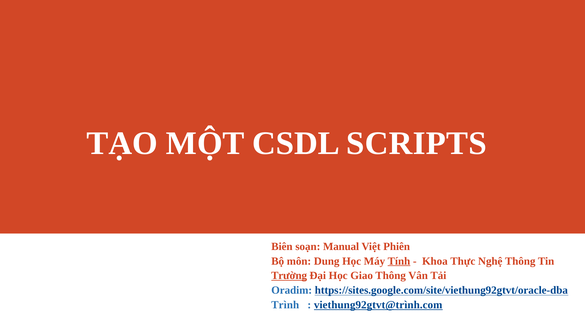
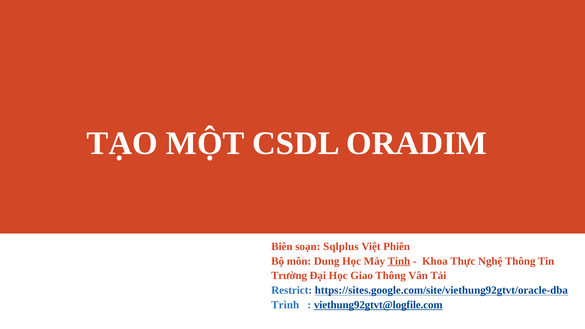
SCRIPTS: SCRIPTS -> ORADIM (417, 143)
Manual: Manual -> Sqlplus (341, 246)
Trường underline: present -> none (289, 276)
Oradim: Oradim -> Restrict (292, 290)
viethung92gtvt@trình.com: viethung92gtvt@trình.com -> viethung92gtvt@logfile.com (378, 305)
